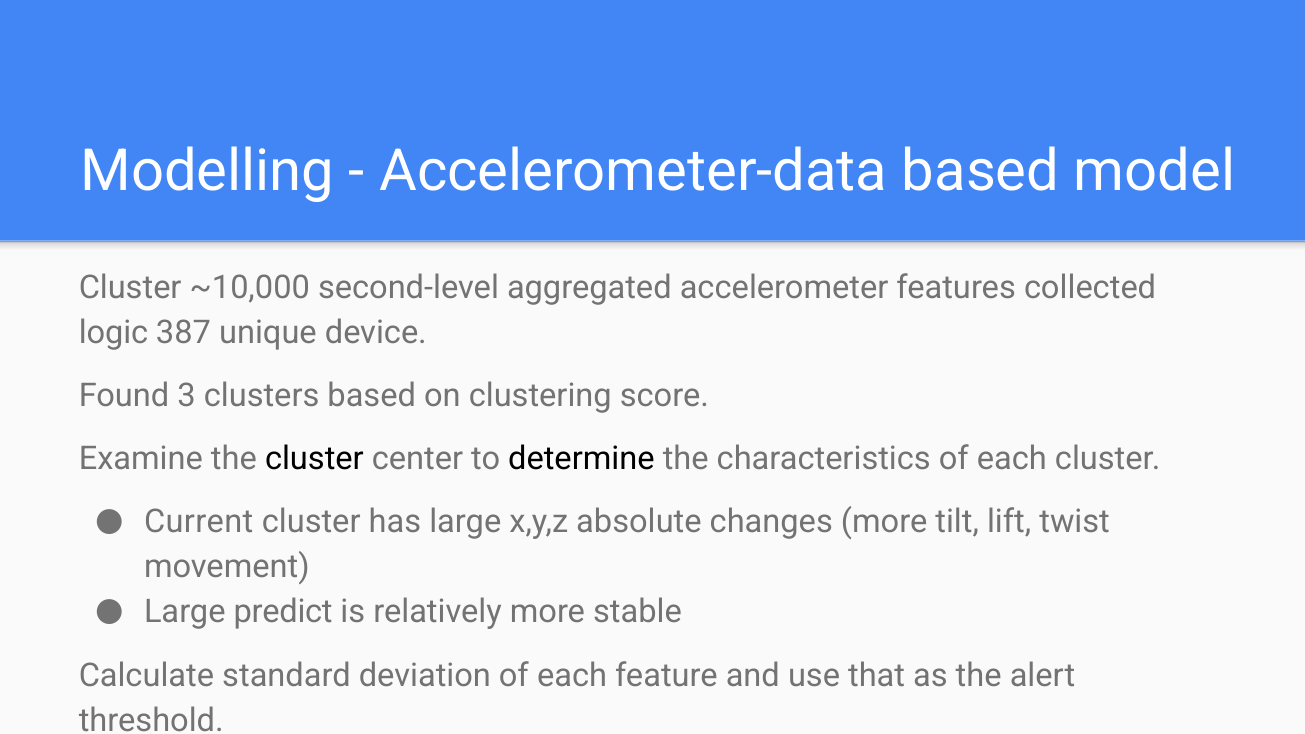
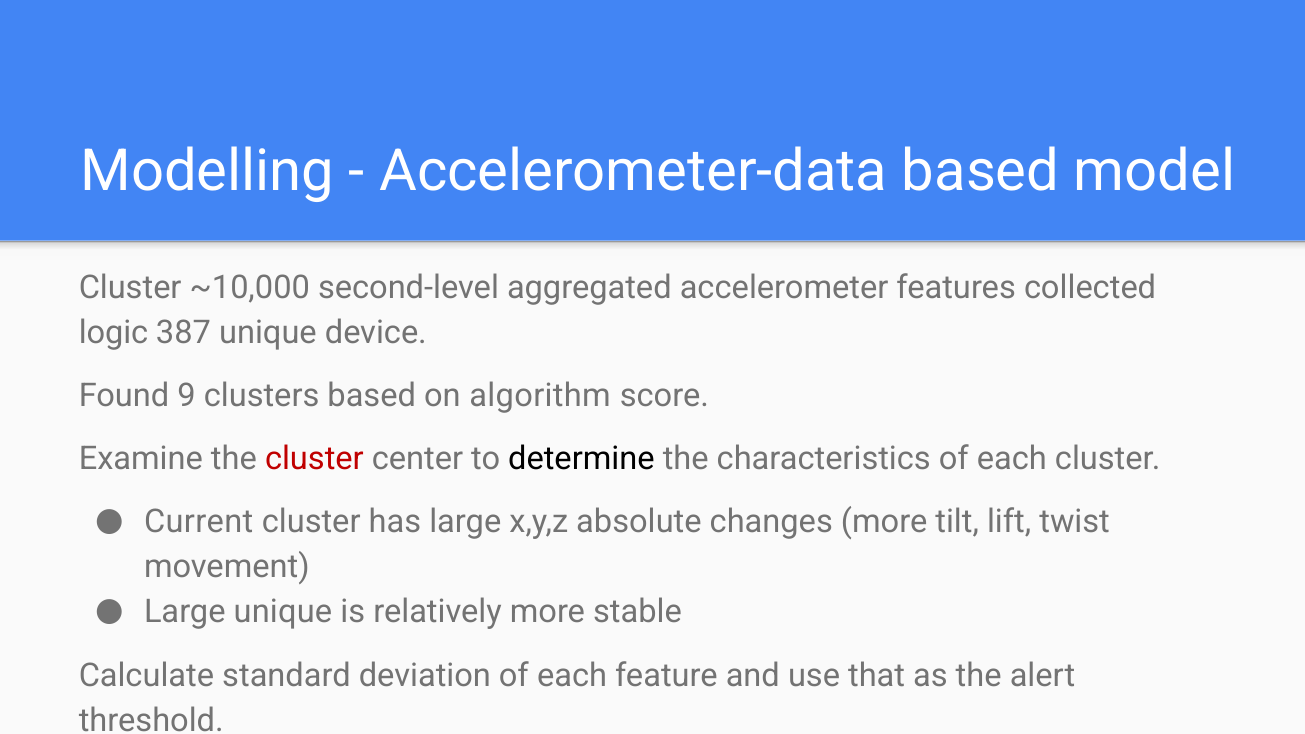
3: 3 -> 9 (187, 396)
clustering: clustering -> algorithm (540, 396)
cluster colour: black -> red (314, 459)
Large predict: predict -> unique (283, 612)
